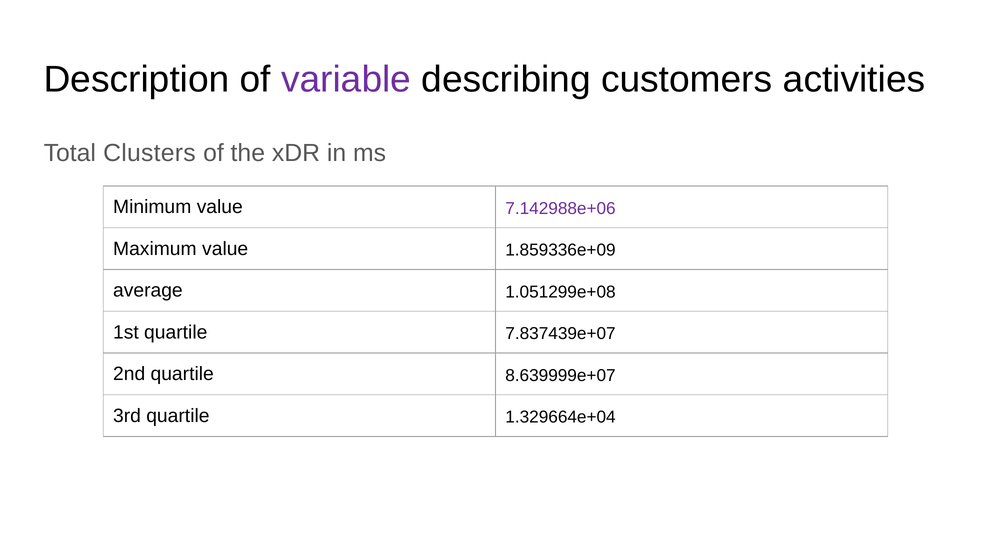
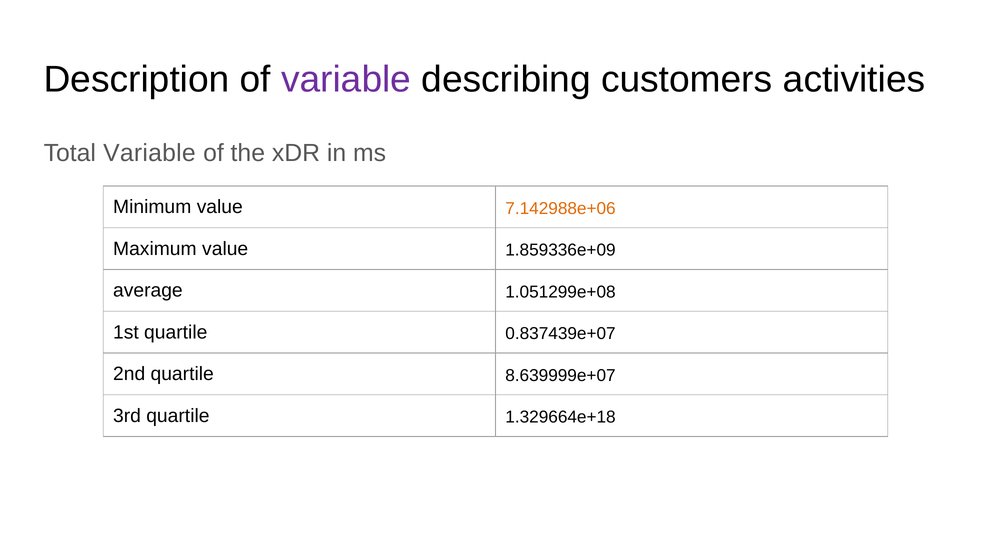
Total Clusters: Clusters -> Variable (149, 153)
7.142988e+06 colour: purple -> orange (561, 209)
7.837439e+07: 7.837439e+07 -> 0.837439e+07 (561, 334)
1.329664e+04: 1.329664e+04 -> 1.329664e+18 (561, 418)
